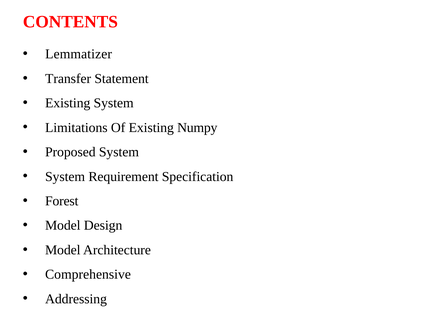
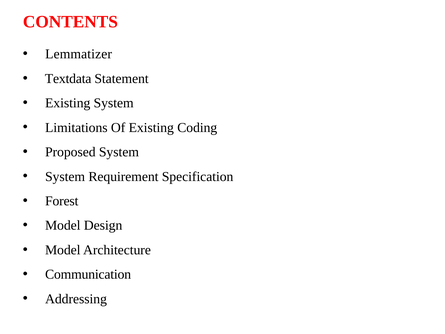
Transfer: Transfer -> Textdata (68, 79)
Numpy: Numpy -> Coding (197, 127)
Comprehensive: Comprehensive -> Communication (88, 274)
